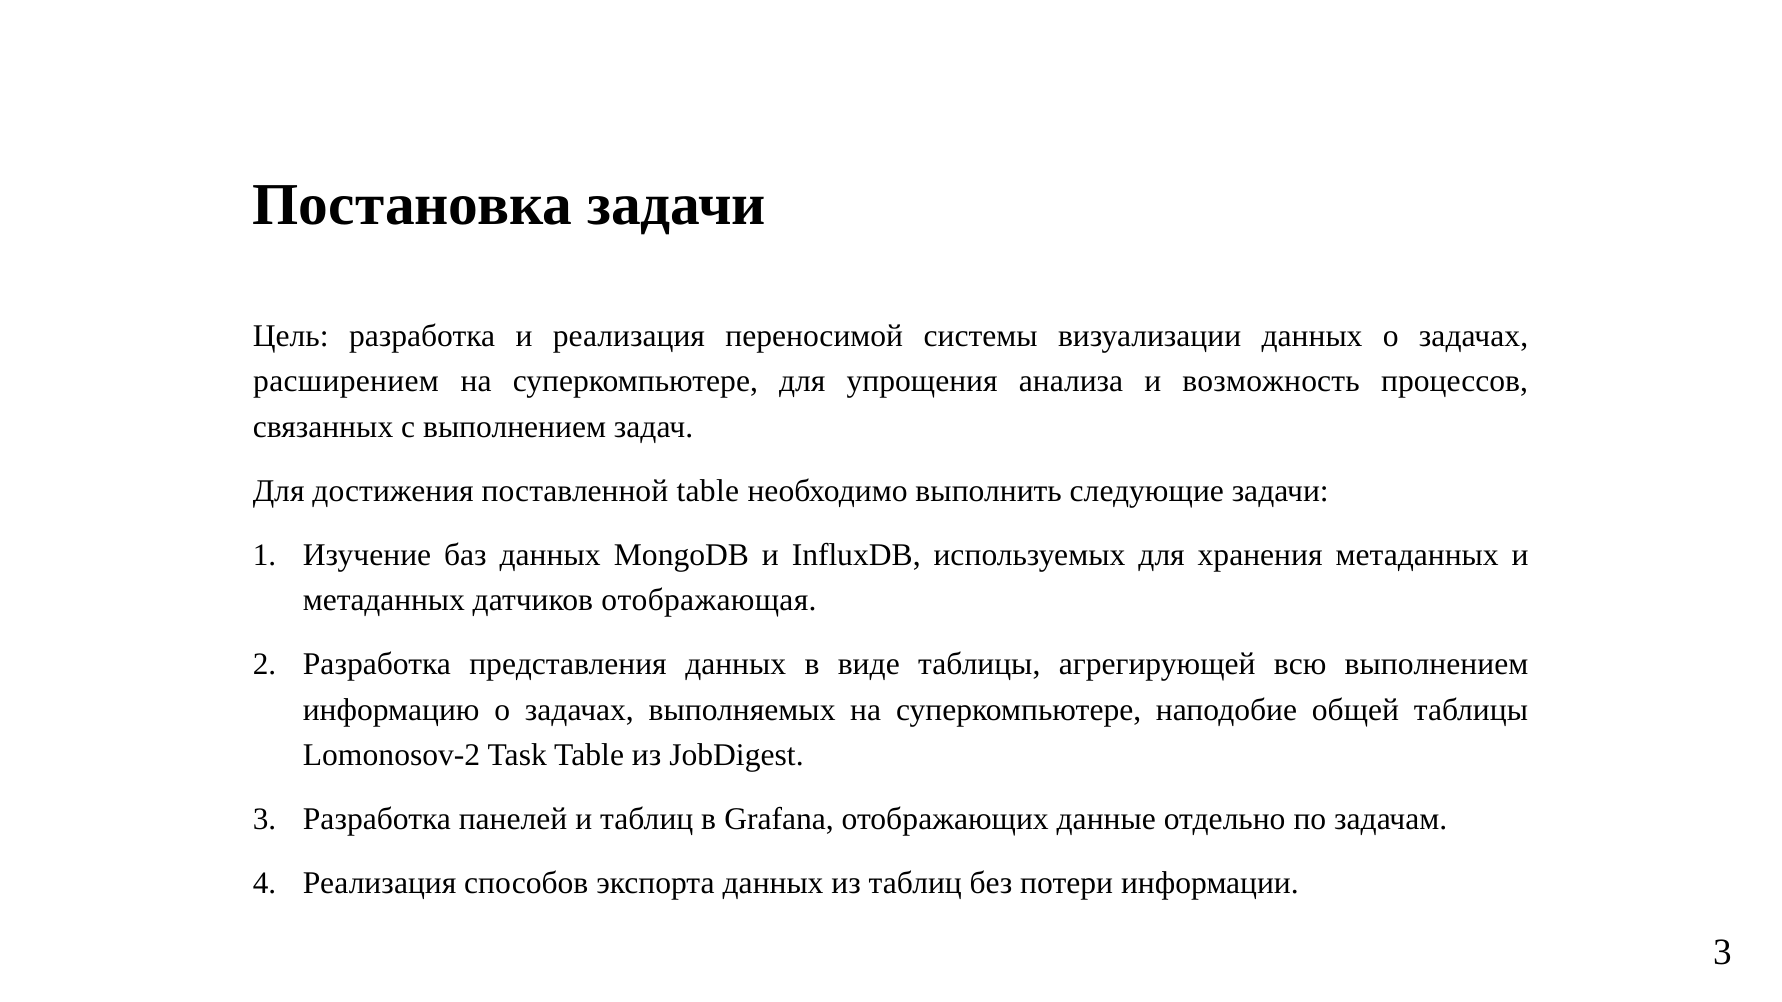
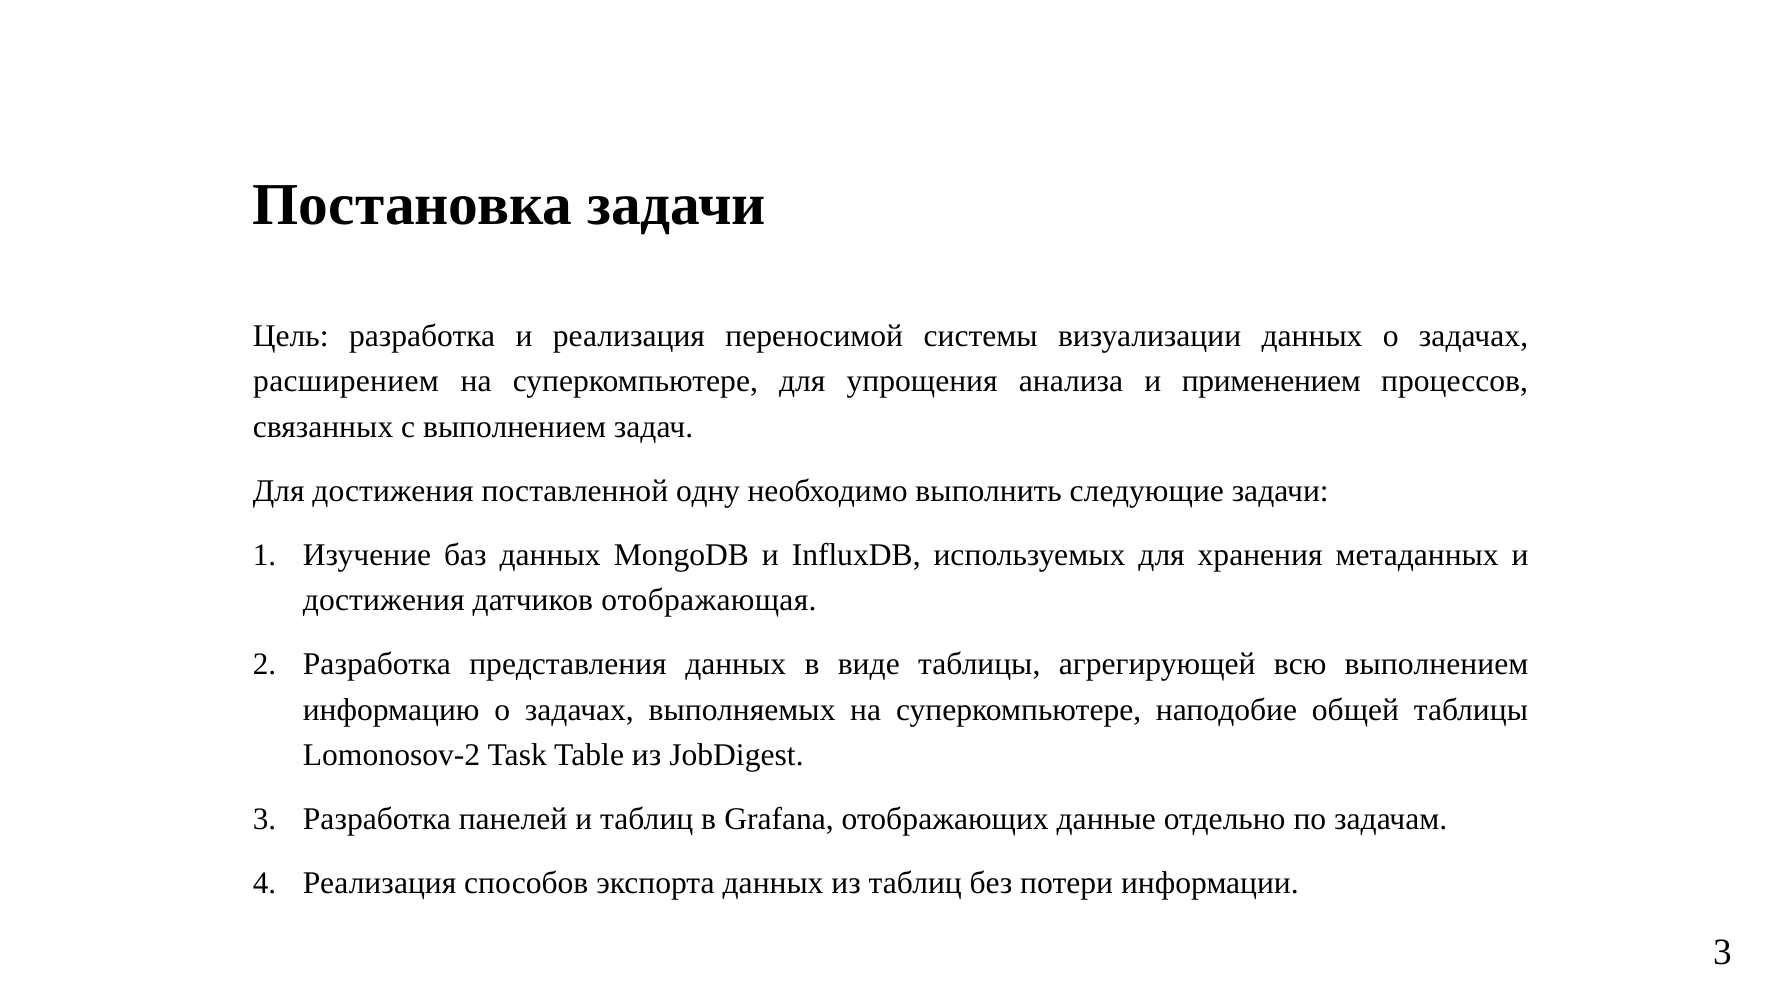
возможность: возможность -> применением (1271, 382)
поставленной table: table -> одну (708, 491)
метаданных: метаданных -> достижения (384, 601)
